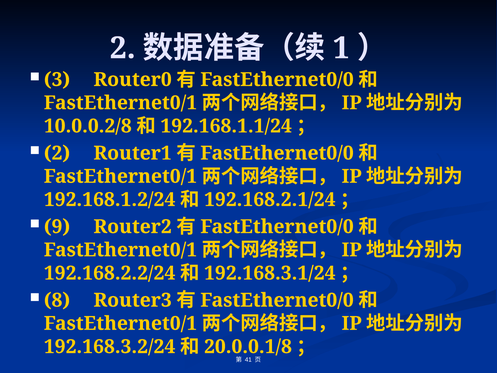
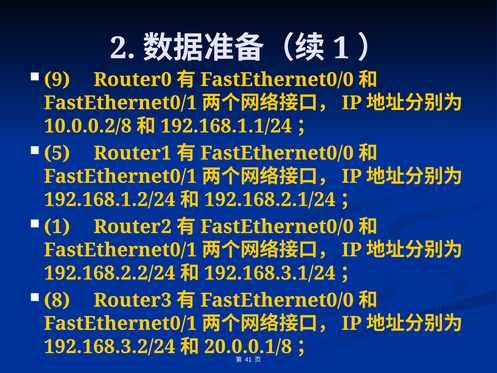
3: 3 -> 9 (57, 80)
2: 2 -> 5 (57, 153)
9: 9 -> 1 (57, 227)
